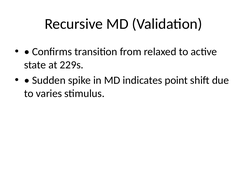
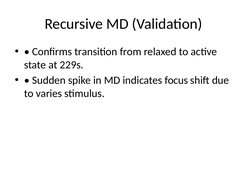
point: point -> focus (176, 80)
